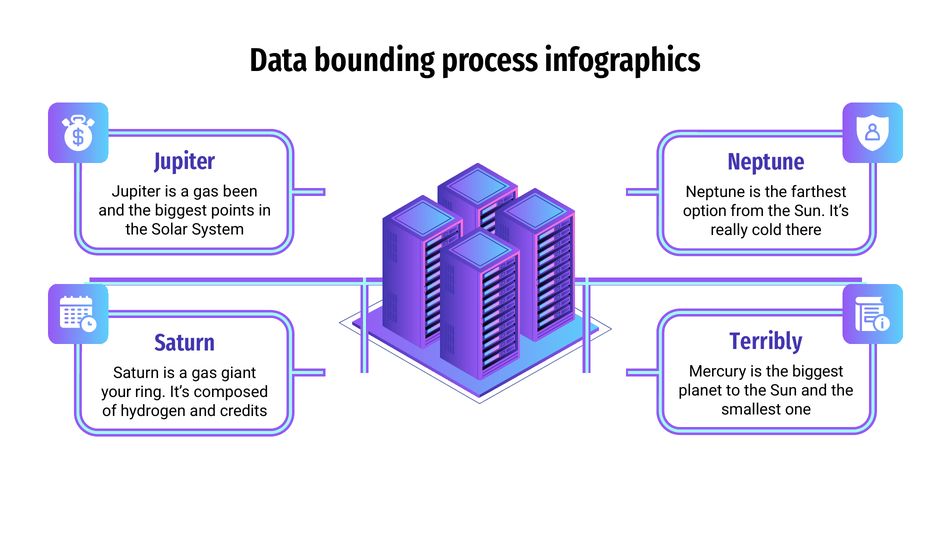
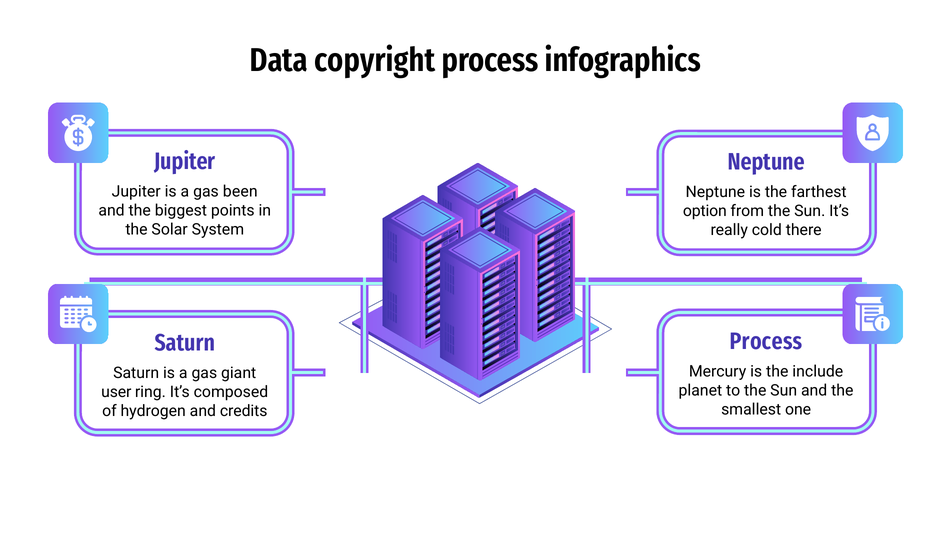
bounding: bounding -> copyright (375, 60)
Terribly: Terribly -> Process (766, 341)
is the biggest: biggest -> include (818, 371)
your: your -> user (116, 392)
